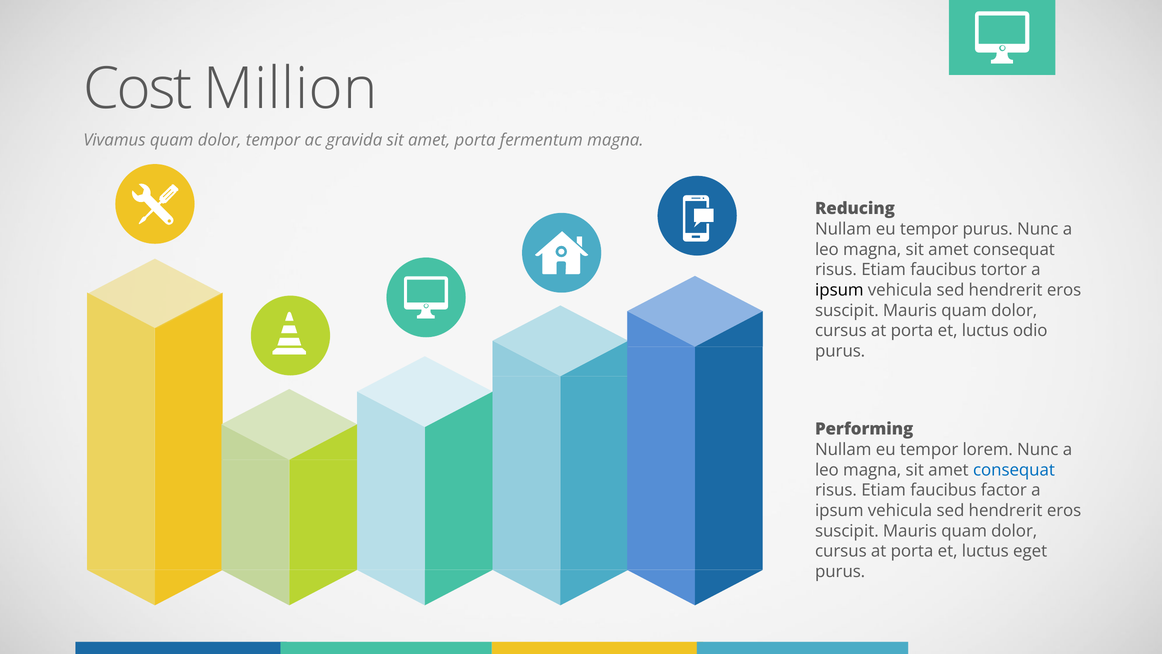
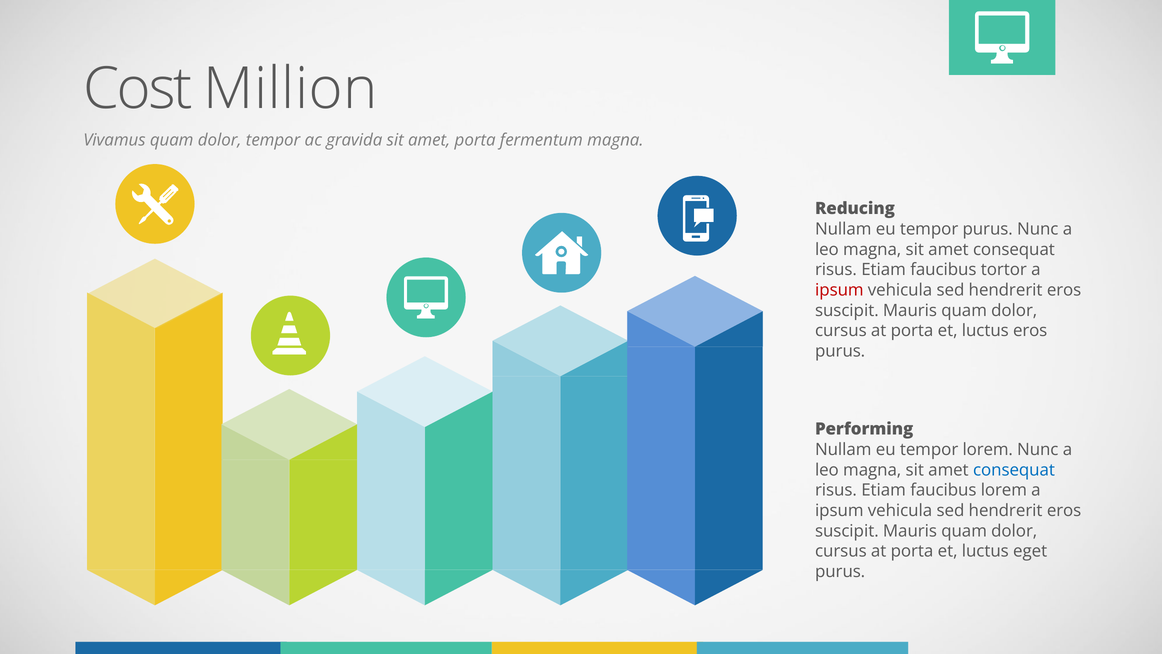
ipsum colour: black -> red (839, 290)
luctus odio: odio -> eros (1030, 331)
faucibus factor: factor -> lorem (1004, 490)
